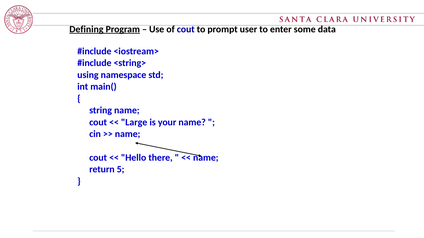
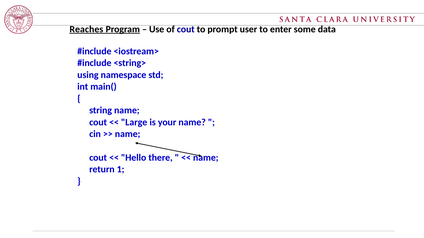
Defining: Defining -> Reaches (86, 29)
5: 5 -> 1 (121, 170)
